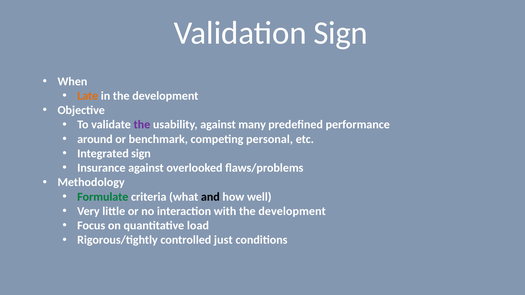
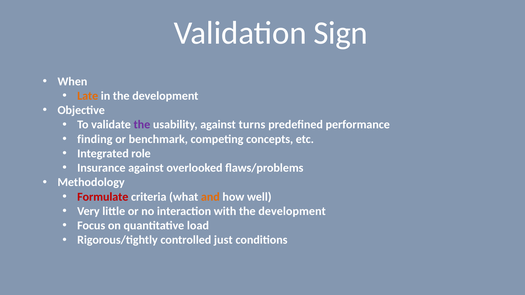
many: many -> turns (252, 125)
around: around -> finding (95, 139)
personal: personal -> concepts (270, 139)
Integrated sign: sign -> role (141, 154)
Formulate colour: green -> red (103, 197)
and colour: black -> orange (210, 197)
